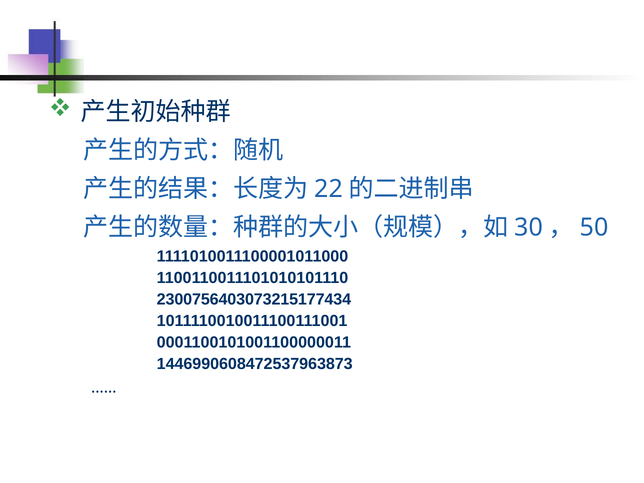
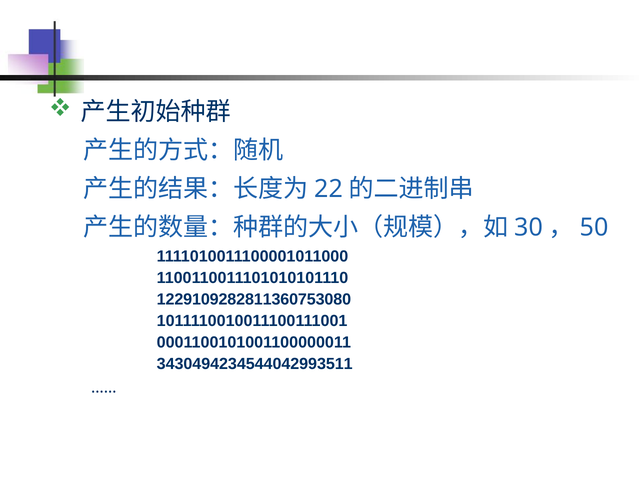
2300756403073215177434: 2300756403073215177434 -> 1229109282811360753080 (254, 300)
1446990608472537963873: 1446990608472537963873 -> 3430494234544042993511 (255, 364)
